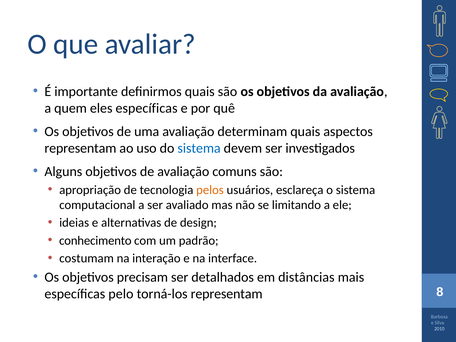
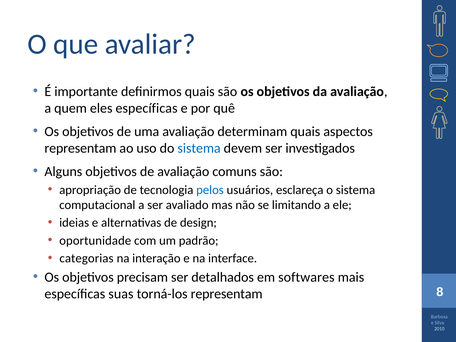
pelos colour: orange -> blue (210, 190)
conhecimento: conhecimento -> oportunidade (95, 241)
costumam: costumam -> categorias (86, 258)
distâncias: distâncias -> softwares (306, 277)
pelo: pelo -> suas (121, 294)
